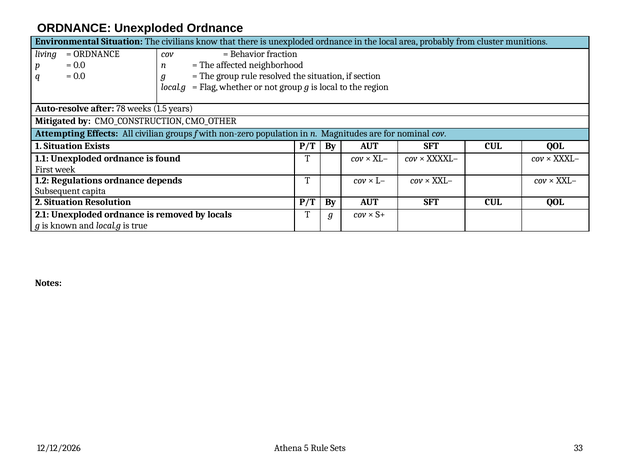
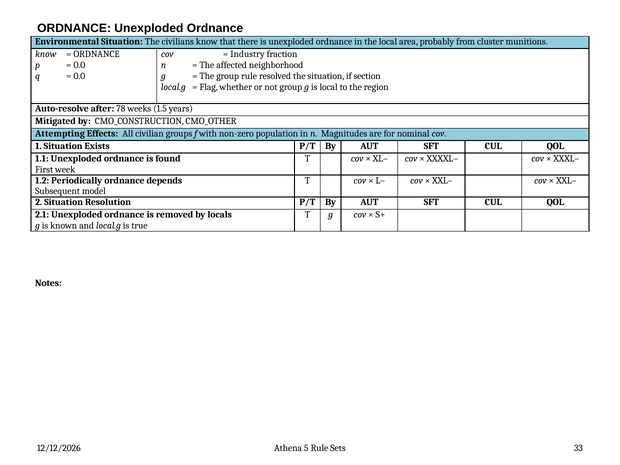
living: living -> know (46, 54)
Behavior: Behavior -> Industry (247, 54)
Regulations: Regulations -> Periodically (77, 180)
capita: capita -> model (94, 191)
